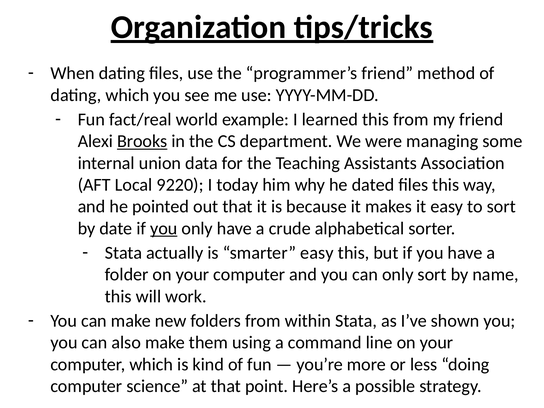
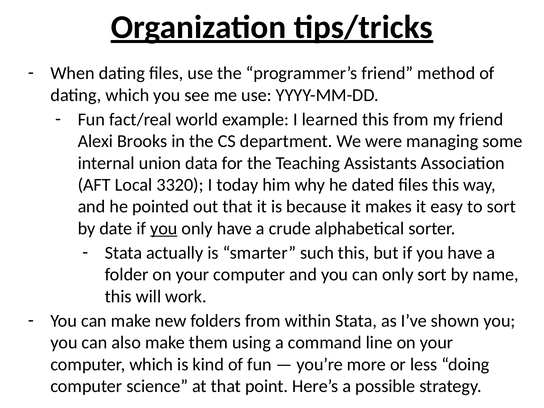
Brooks underline: present -> none (142, 141)
9220: 9220 -> 3320 (180, 185)
smarter easy: easy -> such (317, 253)
